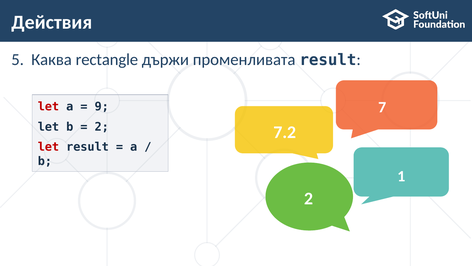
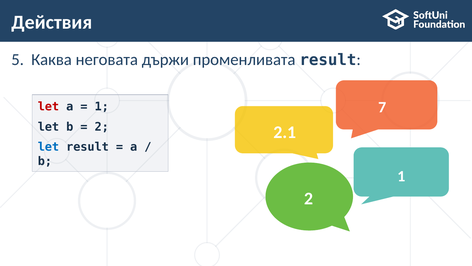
rectangle: rectangle -> неговата (107, 60)
9: 9 -> 1 (102, 107)
7.2: 7.2 -> 2.1 (285, 132)
let colour: red -> blue (48, 147)
